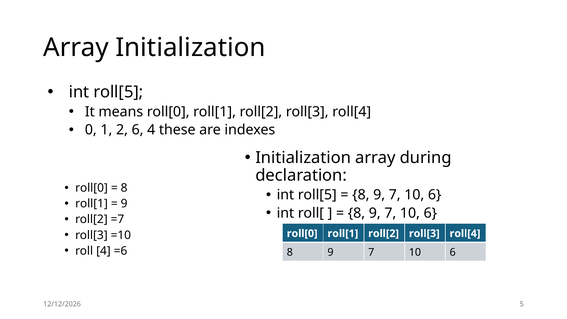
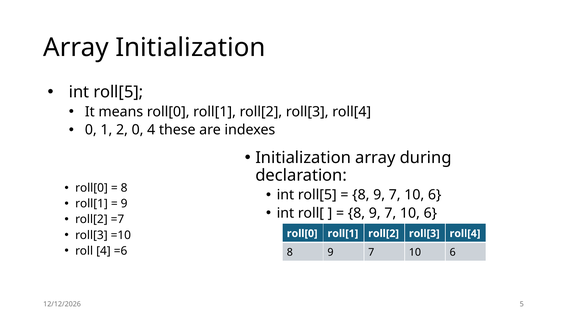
2 6: 6 -> 0 (138, 130)
